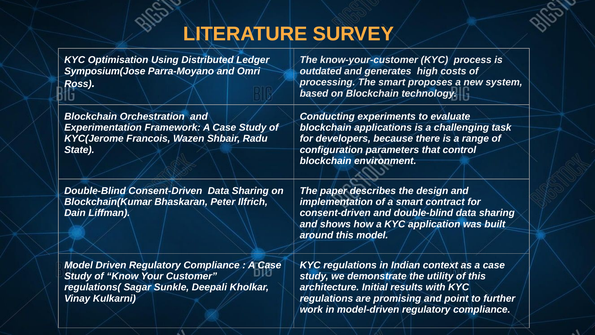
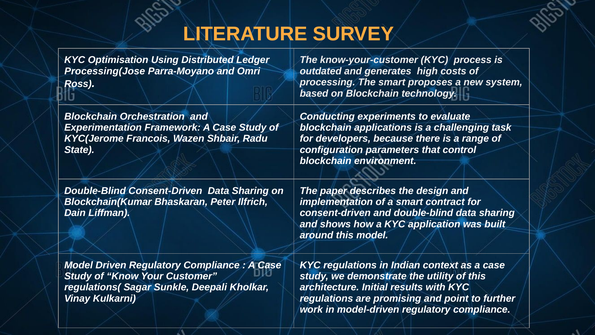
Symposium(Jose: Symposium(Jose -> Processing(Jose (105, 71)
